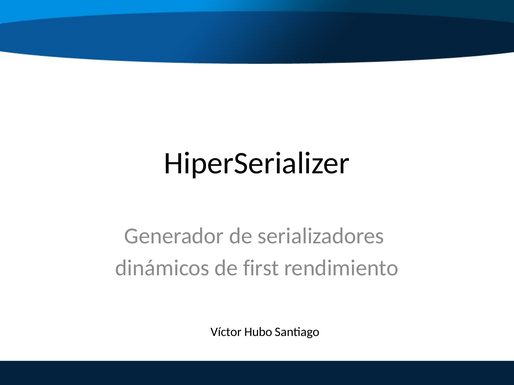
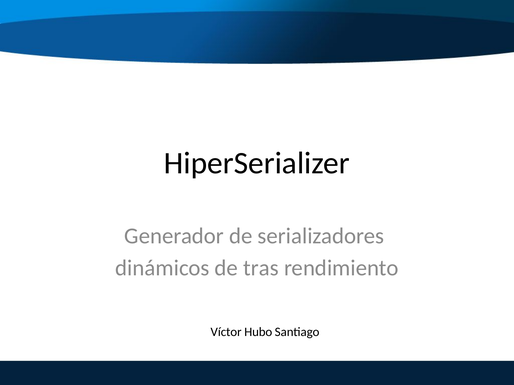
first: first -> tras (261, 268)
